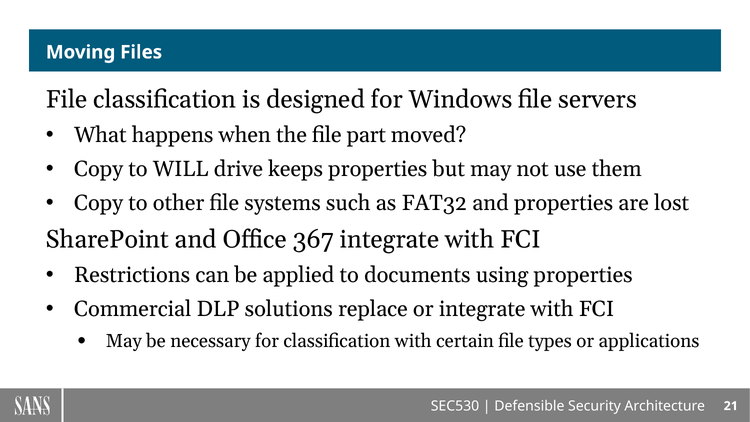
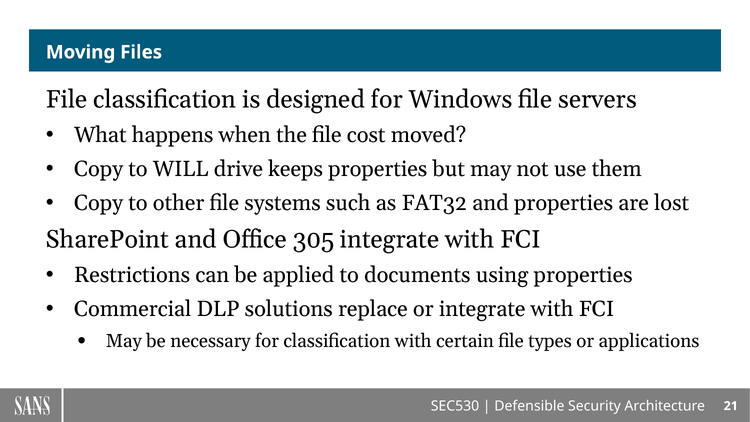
part: part -> cost (366, 135)
367: 367 -> 305 (314, 239)
